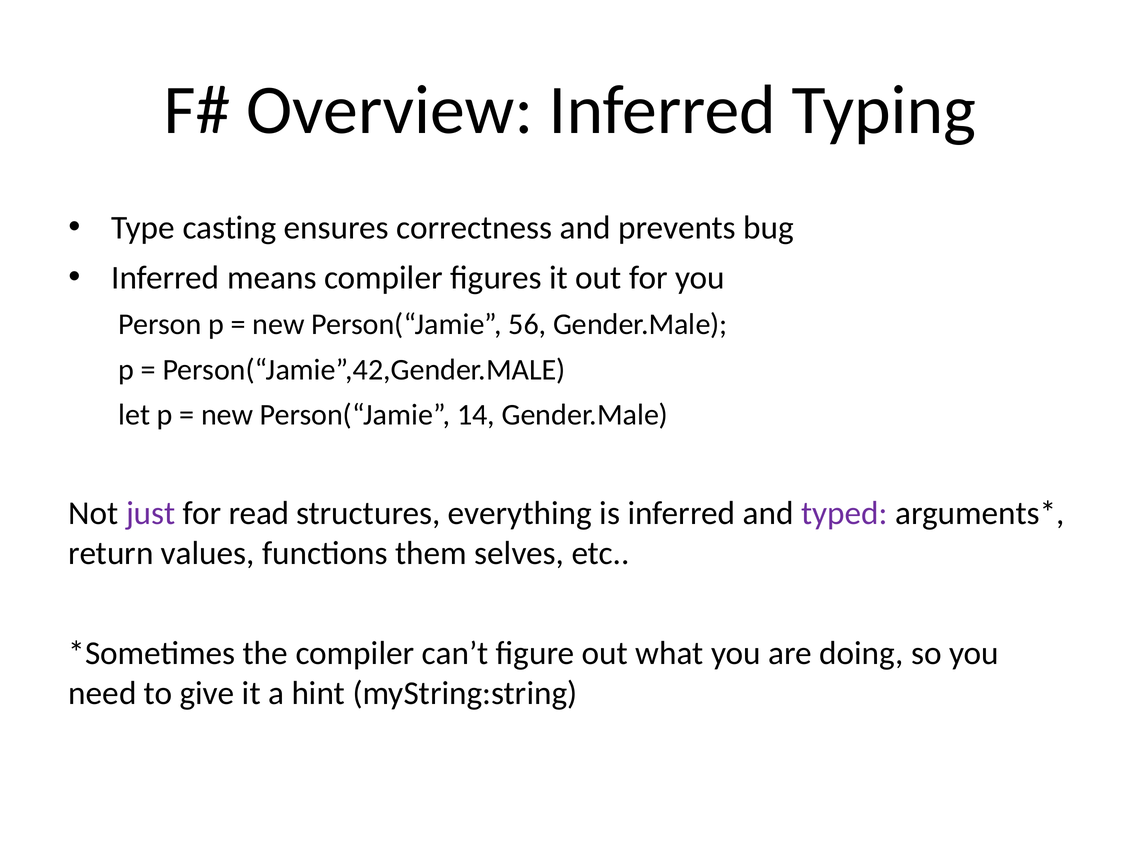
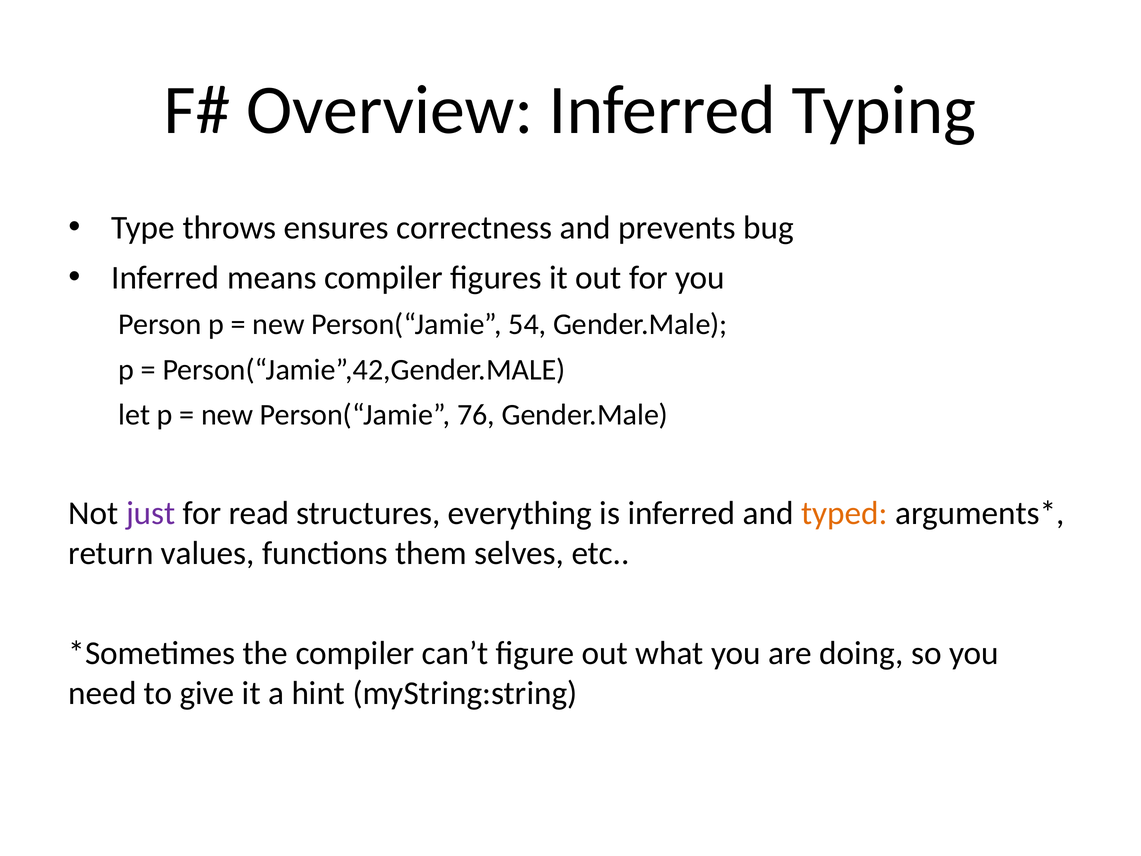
casting: casting -> throws (229, 228)
56: 56 -> 54 (527, 324)
14: 14 -> 76 (476, 414)
typed colour: purple -> orange (844, 513)
